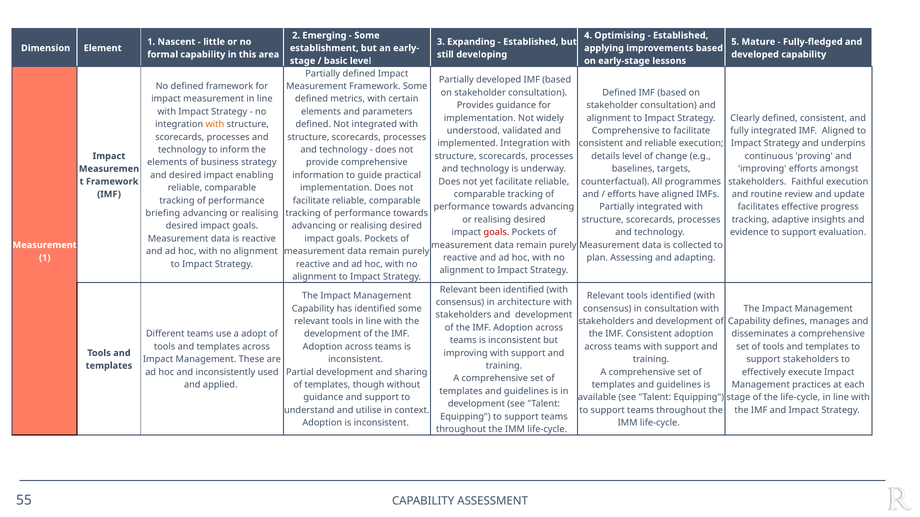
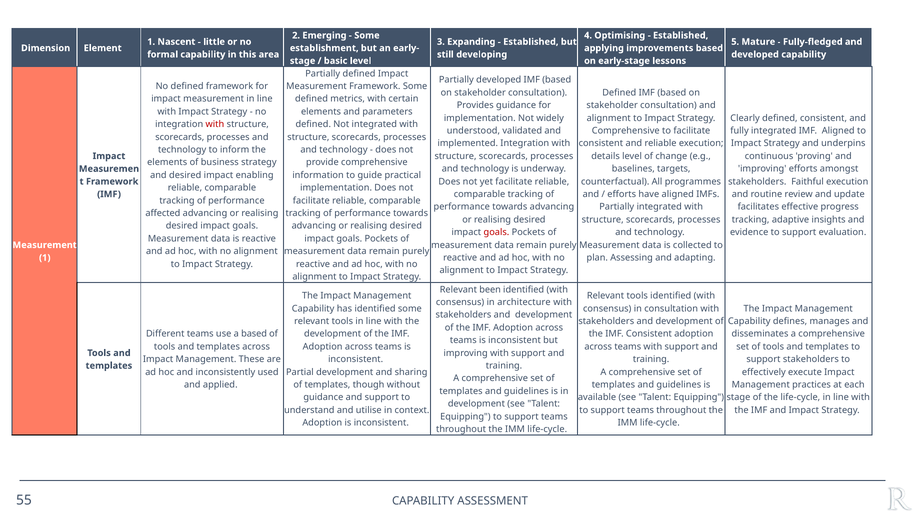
with colour: orange -> red (215, 124)
briefing: briefing -> affected (163, 213)
a adopt: adopt -> based (254, 334)
